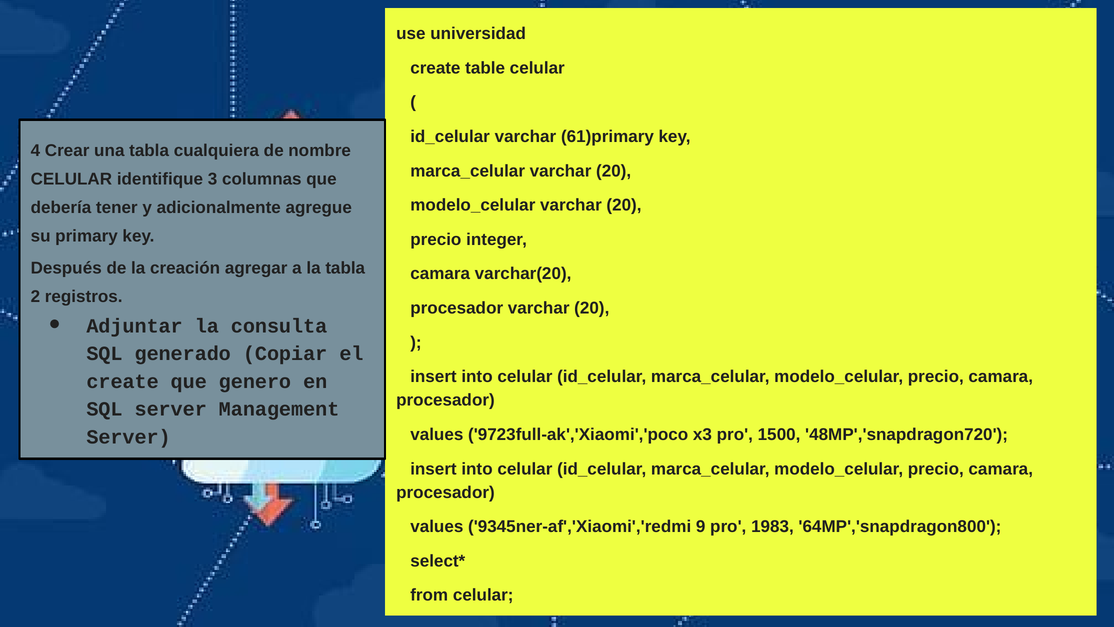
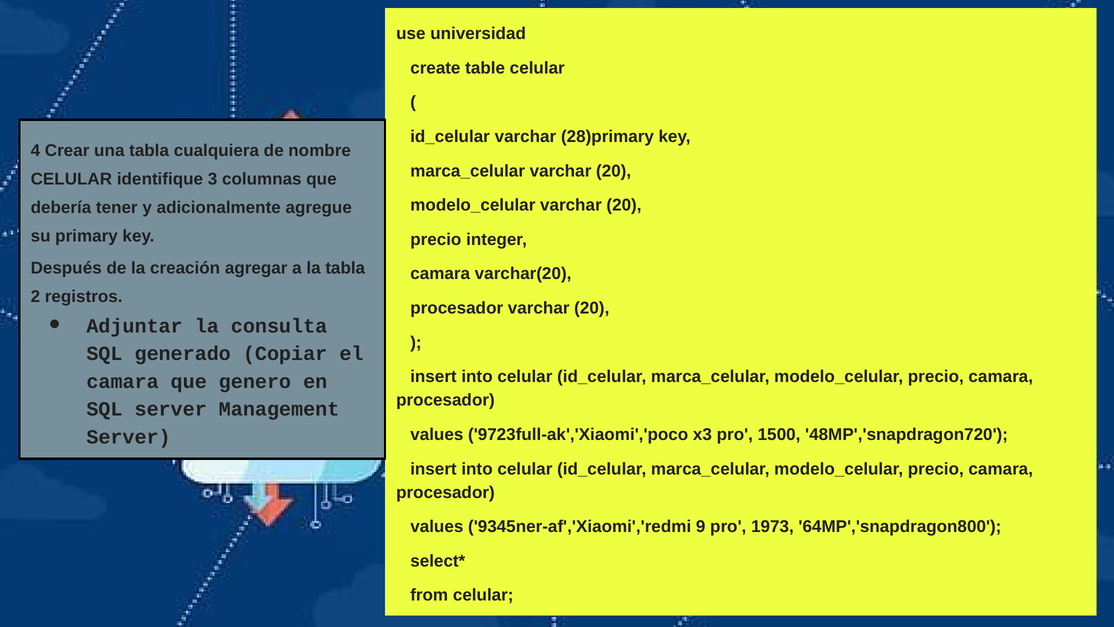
61)primary: 61)primary -> 28)primary (607, 137)
create: create -> camara (123, 381)
1983: 1983 -> 1973 (772, 526)
